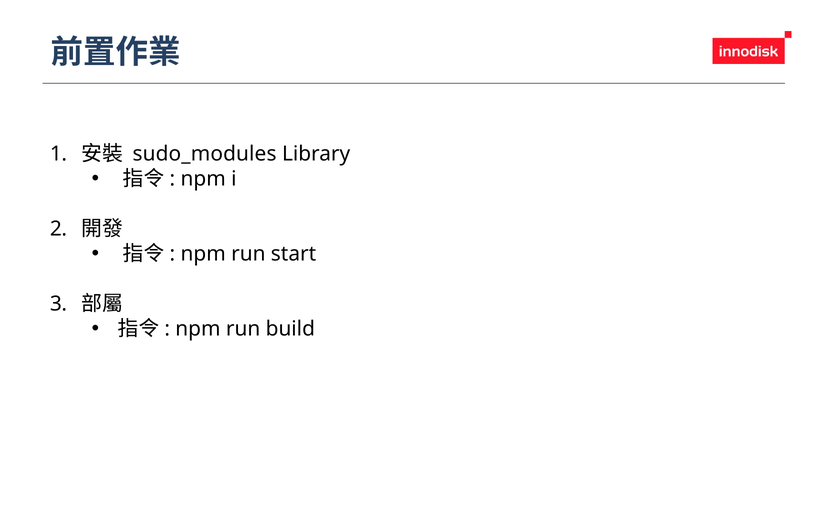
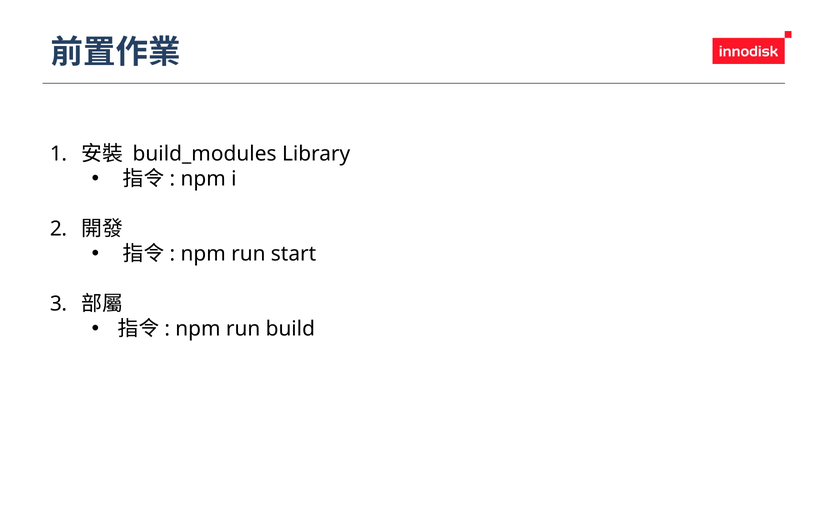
sudo_modules: sudo_modules -> build_modules (205, 154)
